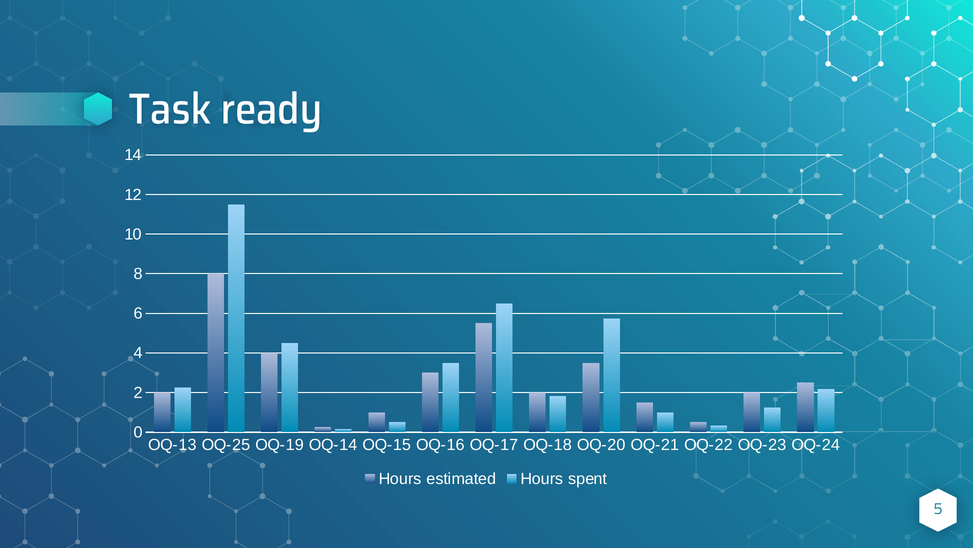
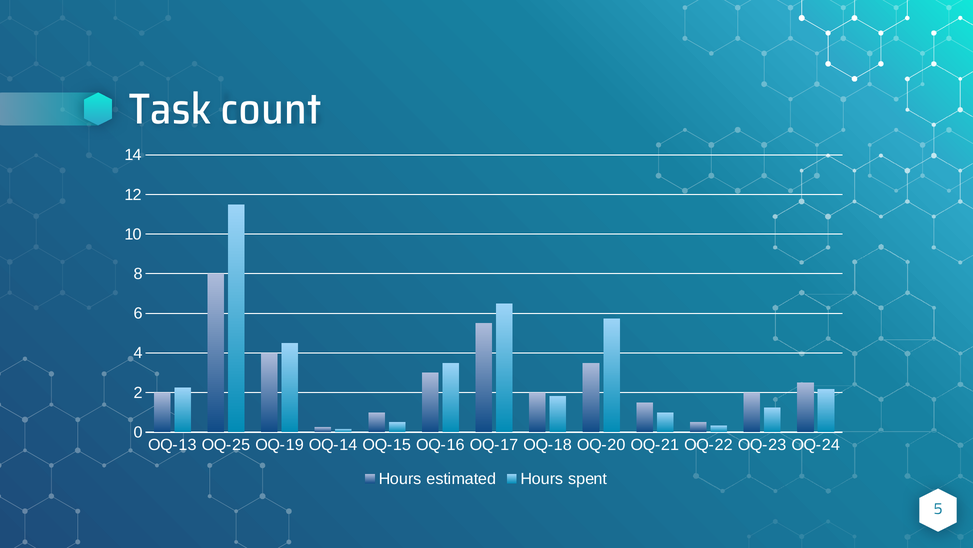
ready: ready -> count (271, 109)
